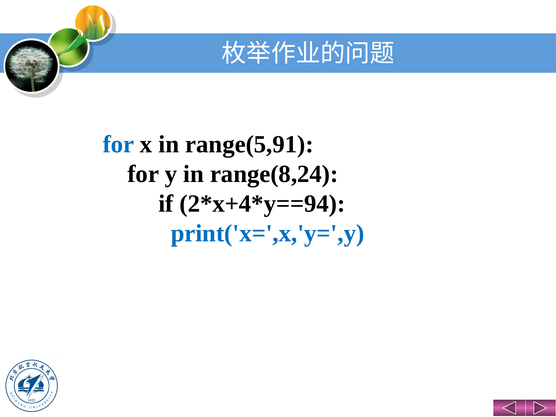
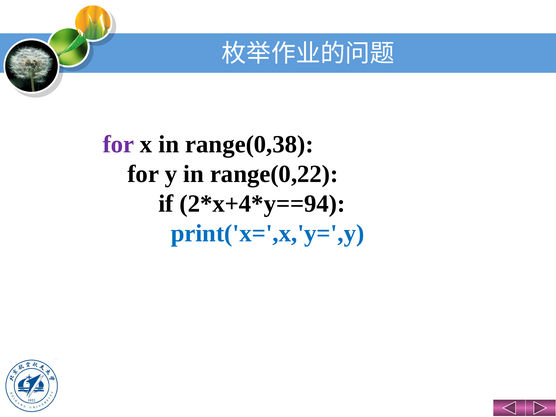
for colour: blue -> purple (119, 144)
range(5,91: range(5,91 -> range(0,38 (249, 144)
range(8,24: range(8,24 -> range(0,22 (274, 174)
